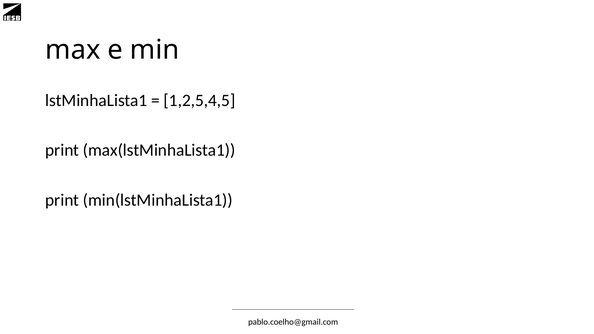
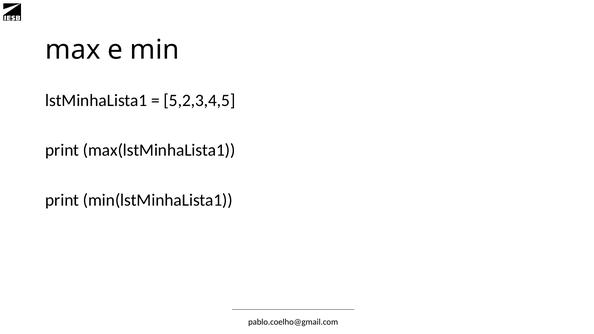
1,2,5,4,5: 1,2,5,4,5 -> 5,2,3,4,5 (199, 100)
